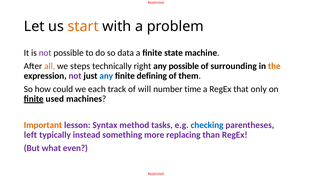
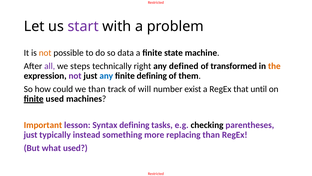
start colour: orange -> purple (83, 26)
not colour: purple -> orange (45, 53)
all colour: orange -> purple (50, 66)
any possible: possible -> defined (184, 66)
surrounding: surrounding -> transformed (234, 66)
we each: each -> than (97, 89)
time: time -> exist (193, 89)
only: only -> until (259, 89)
Syntax method: method -> defining (134, 125)
checking colour: blue -> black (207, 125)
left: left -> just (31, 135)
what even: even -> used (75, 148)
